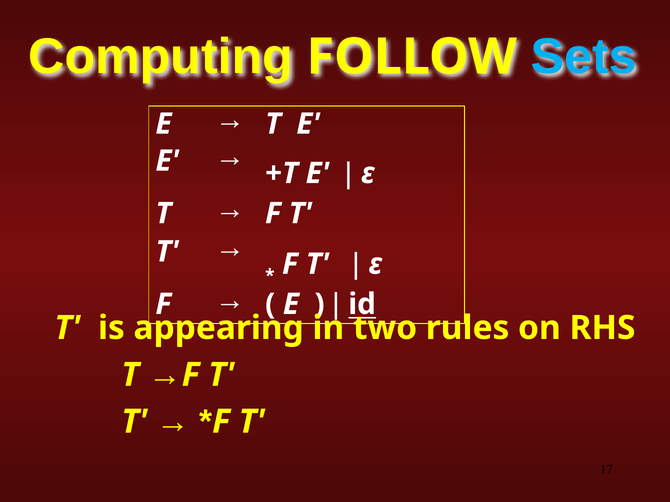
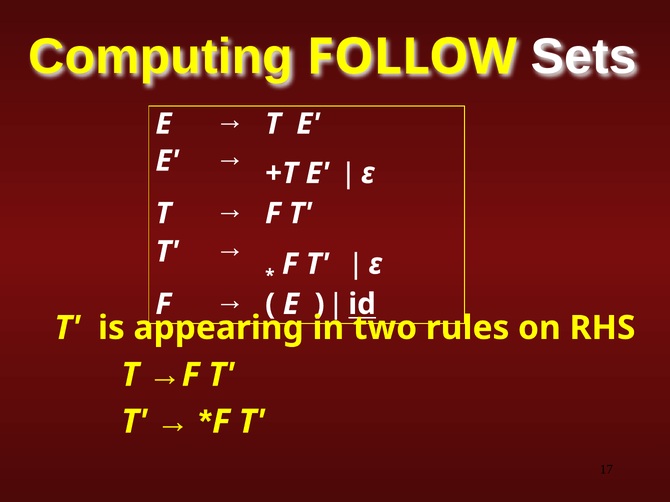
Sets colour: light blue -> white (584, 57)
